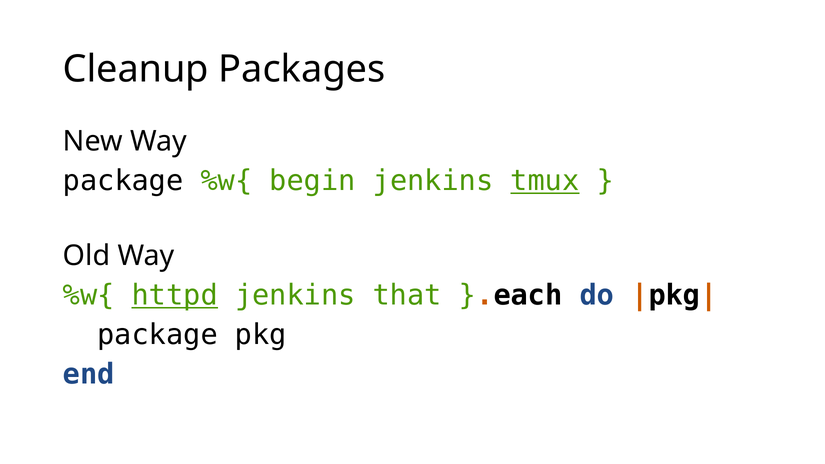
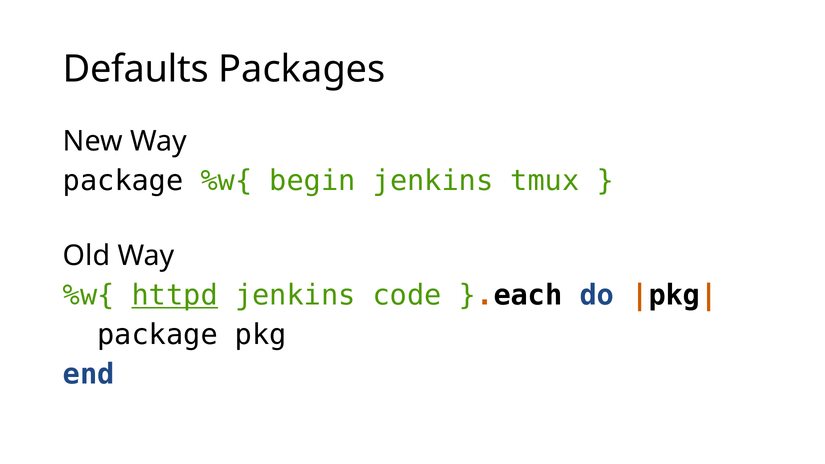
Cleanup: Cleanup -> Defaults (136, 69)
tmux underline: present -> none (545, 181)
that: that -> code (407, 295)
